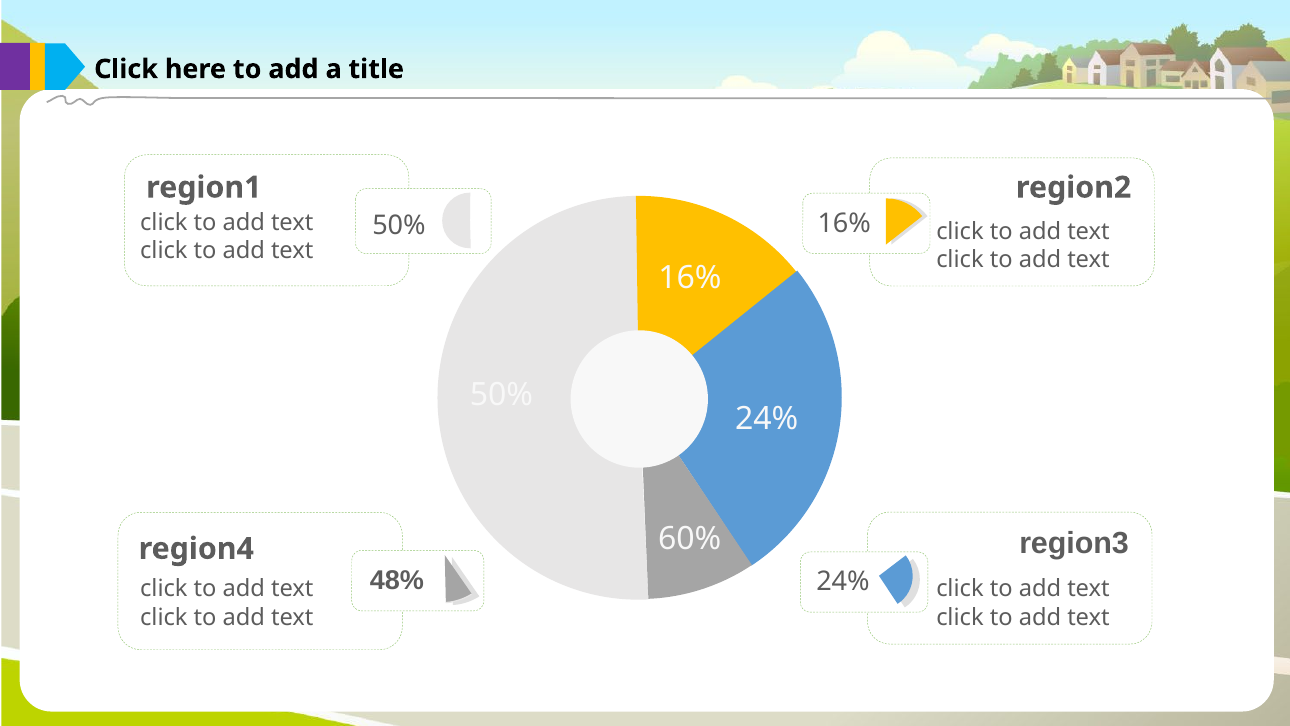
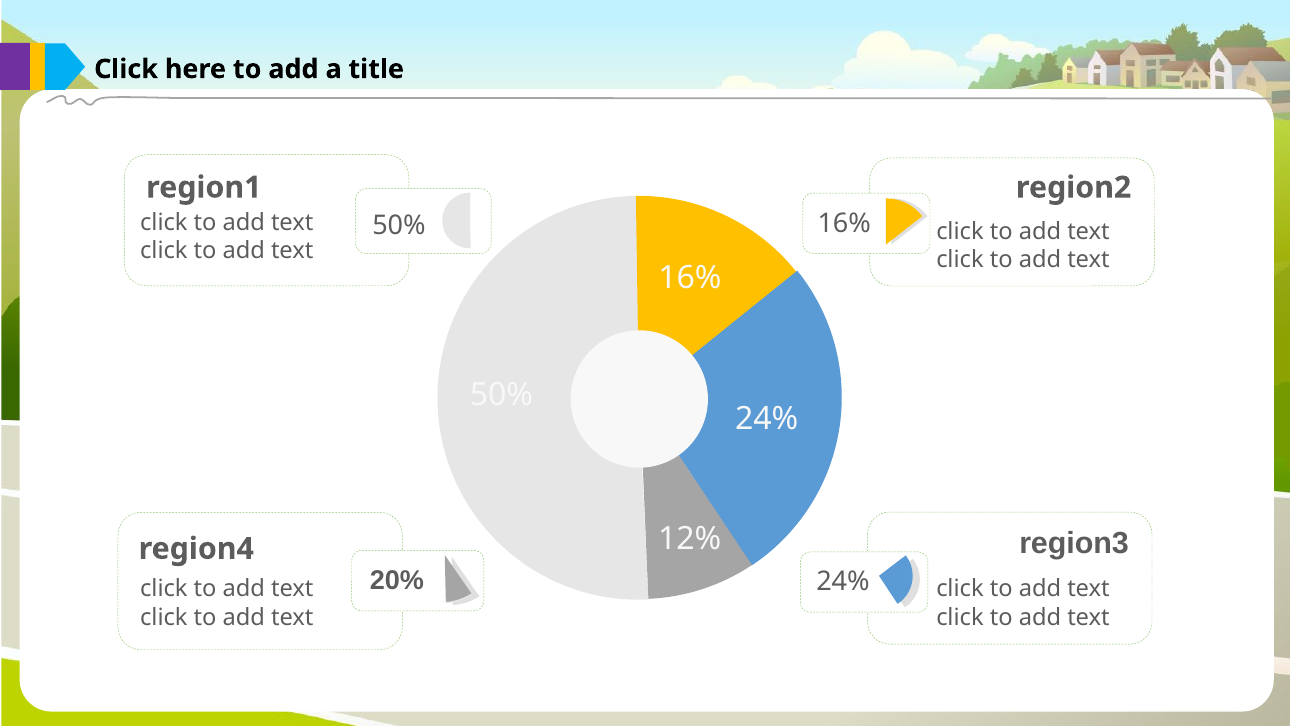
60%: 60% -> 12% (690, 539)
48%: 48% -> 20% (397, 581)
